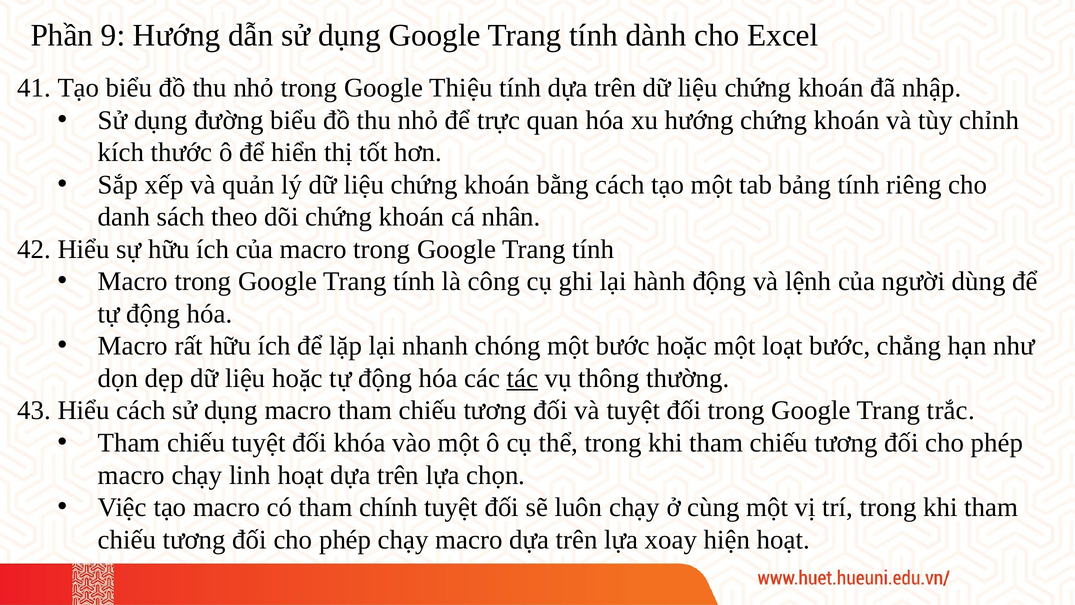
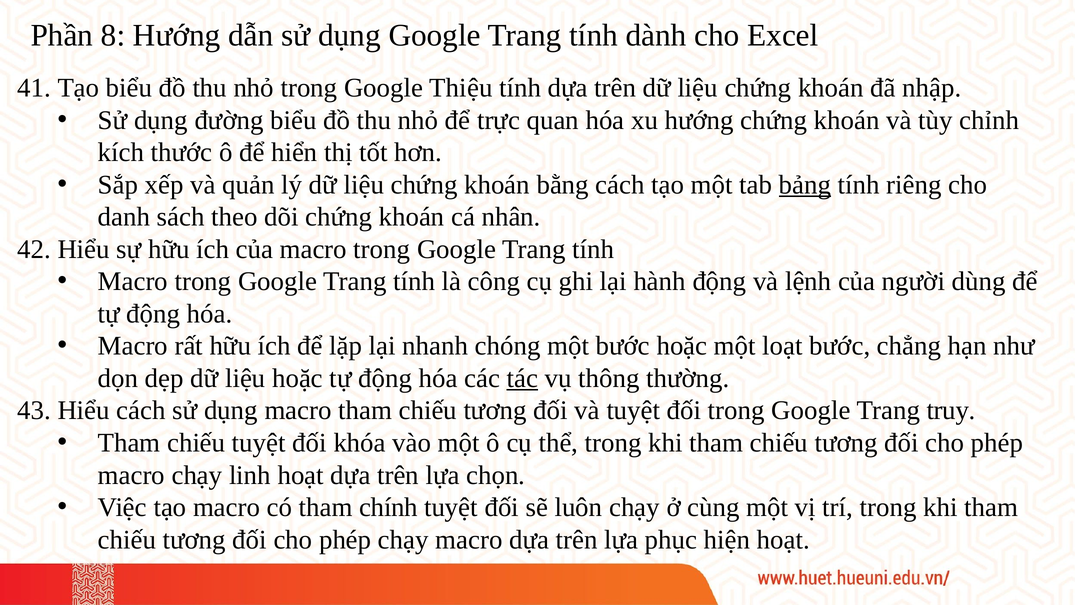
9: 9 -> 8 (113, 35)
bảng underline: none -> present (805, 185)
trắc: trắc -> truy (951, 410)
xoay: xoay -> phục (671, 539)
